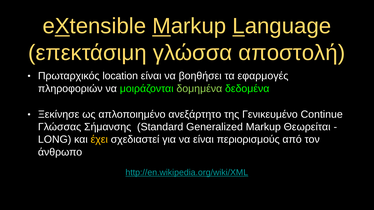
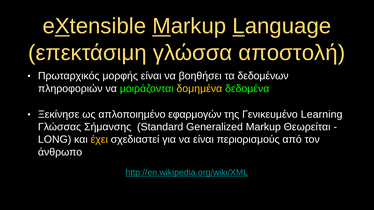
location: location -> μορφής (120, 76)
εφαρμογές: εφαρμογές -> δεδομένων (263, 76)
δομημένα colour: light green -> yellow (199, 89)
ανεξάρτητο: ανεξάρτητο -> εφαρμογών (195, 114)
Continue: Continue -> Learning (322, 114)
